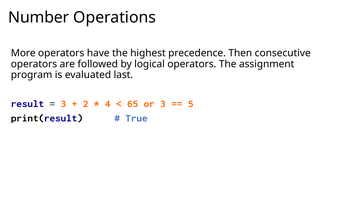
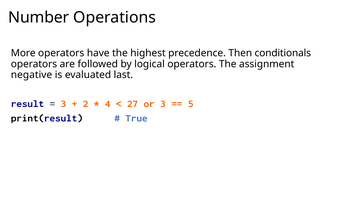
consecutive: consecutive -> conditionals (283, 53)
program: program -> negative (32, 75)
65: 65 -> 27 (133, 104)
